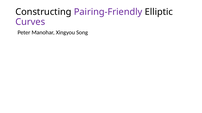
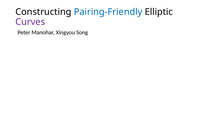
Pairing-Friendly colour: purple -> blue (108, 12)
